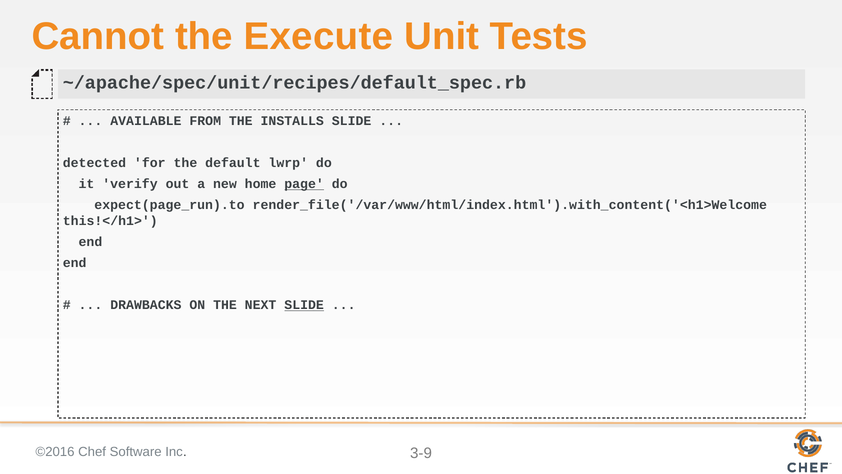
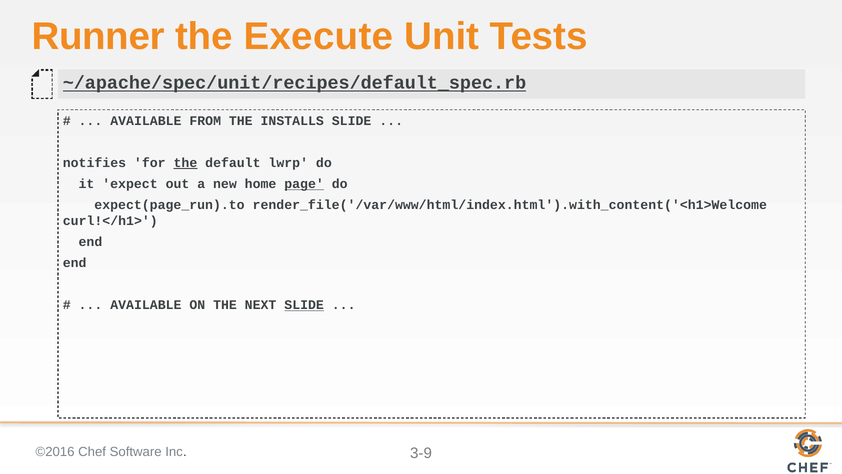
Cannot: Cannot -> Runner (98, 36)
~/apache/spec/unit/recipes/default_spec.rb underline: none -> present (294, 83)
detected: detected -> notifies (94, 163)
the underline: none -> present (185, 163)
verify: verify -> expect (130, 184)
this!</h1>: this!</h1> -> curl!</h1> (110, 221)
DRAWBACKS: DRAWBACKS -> AVAILABLE (146, 305)
